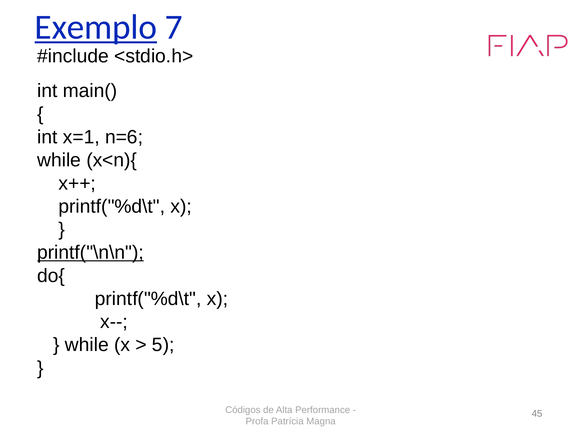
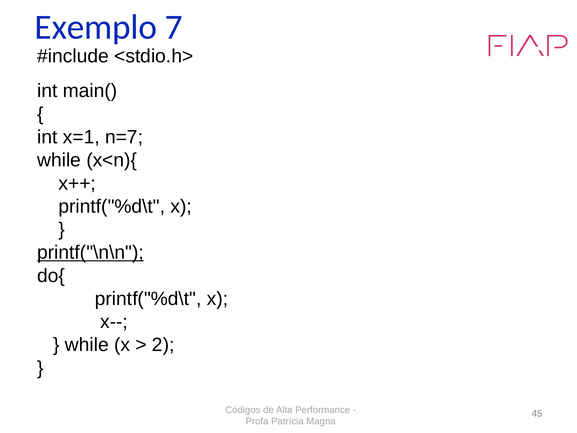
Exemplo underline: present -> none (96, 27)
n=6: n=6 -> n=7 (124, 137)
5: 5 -> 2 (163, 345)
